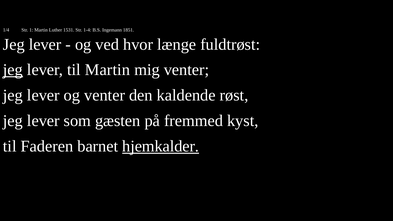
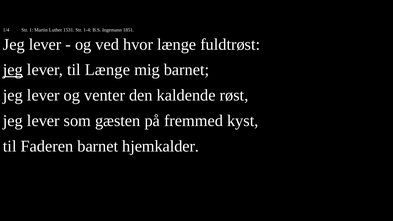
til Martin: Martin -> Længe (107, 70)
mig venter: venter -> barnet (186, 70)
hjemkalder underline: present -> none (161, 146)
